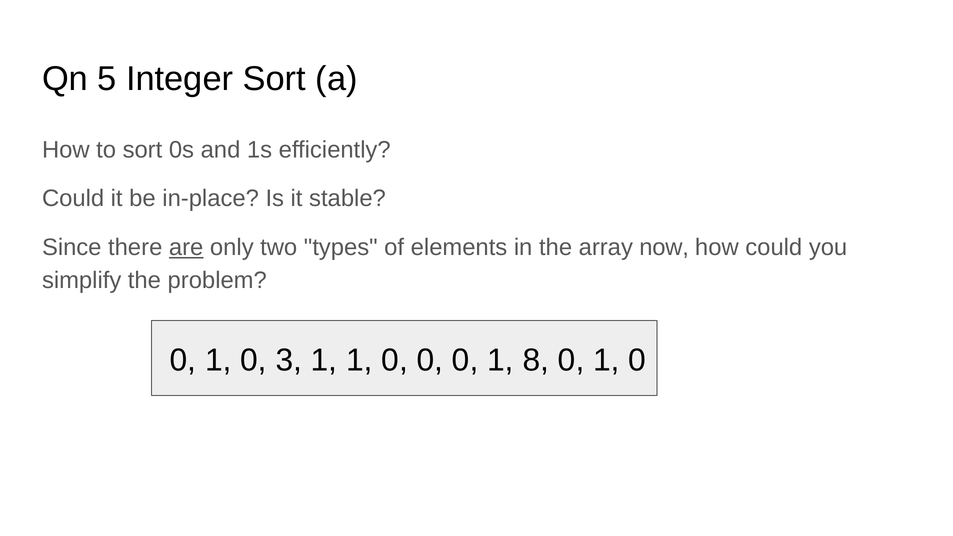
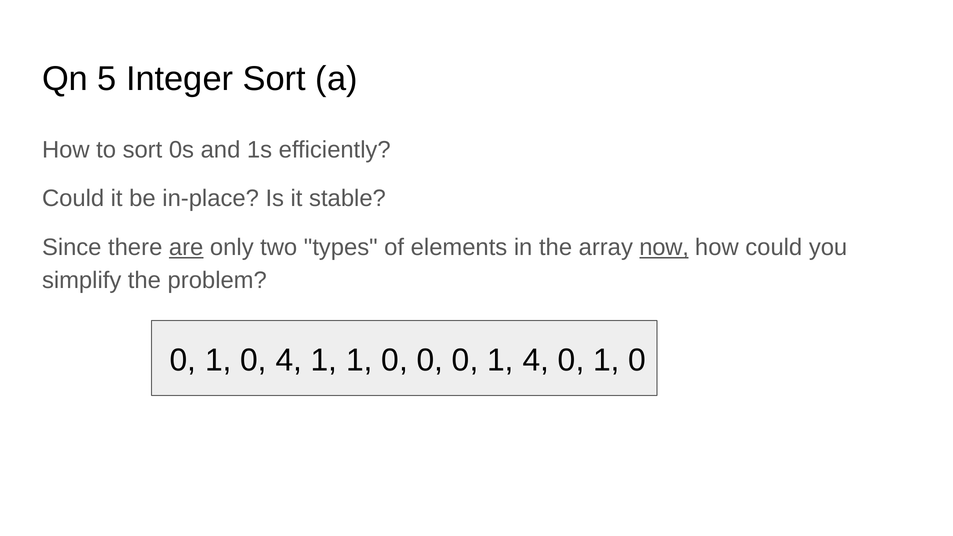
now underline: none -> present (664, 247)
0 3: 3 -> 4 (289, 360)
1 8: 8 -> 4 (536, 360)
